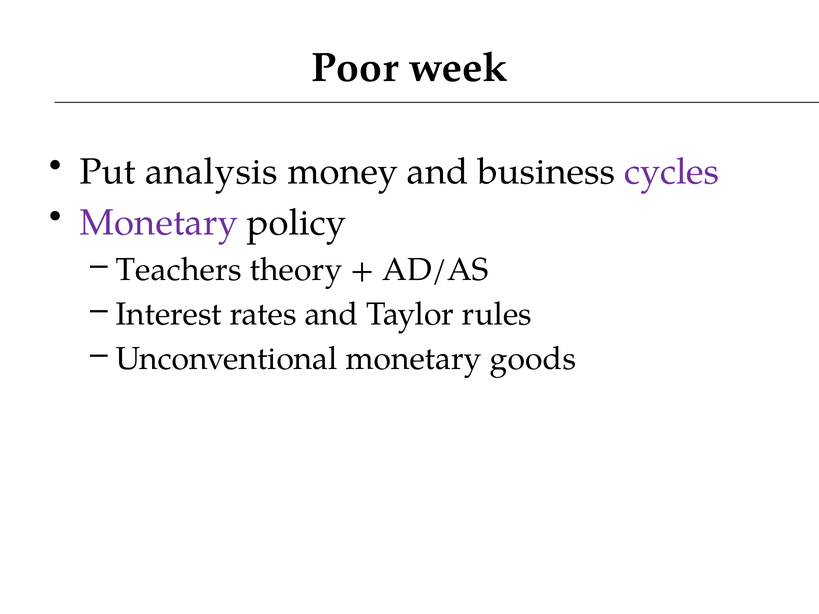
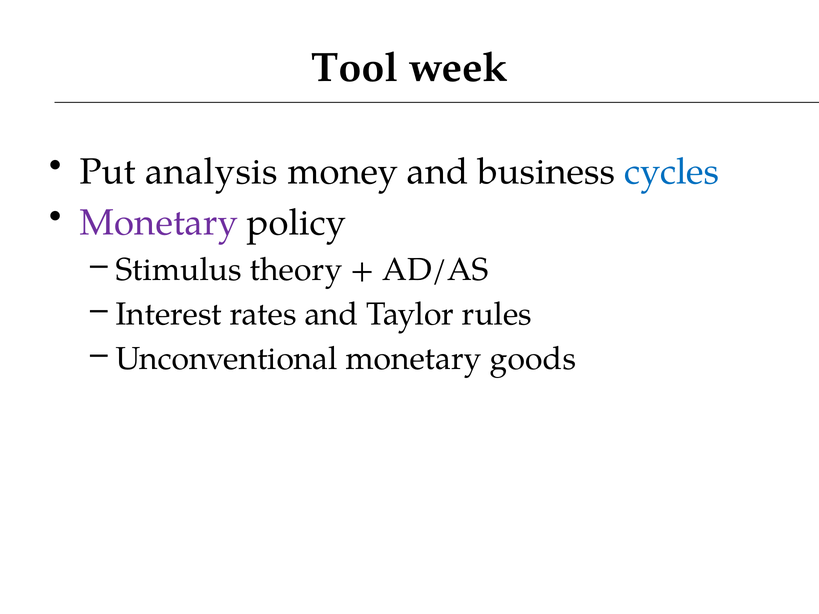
Poor: Poor -> Tool (355, 68)
cycles colour: purple -> blue (672, 172)
Teachers: Teachers -> Stimulus (179, 270)
